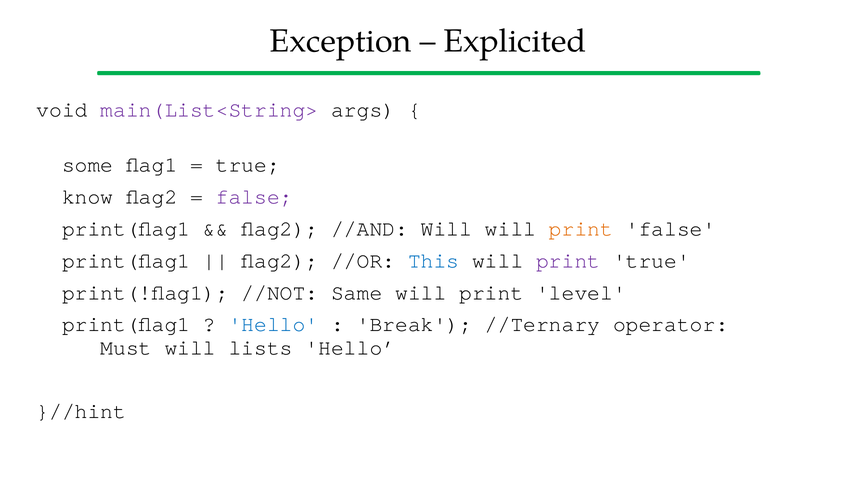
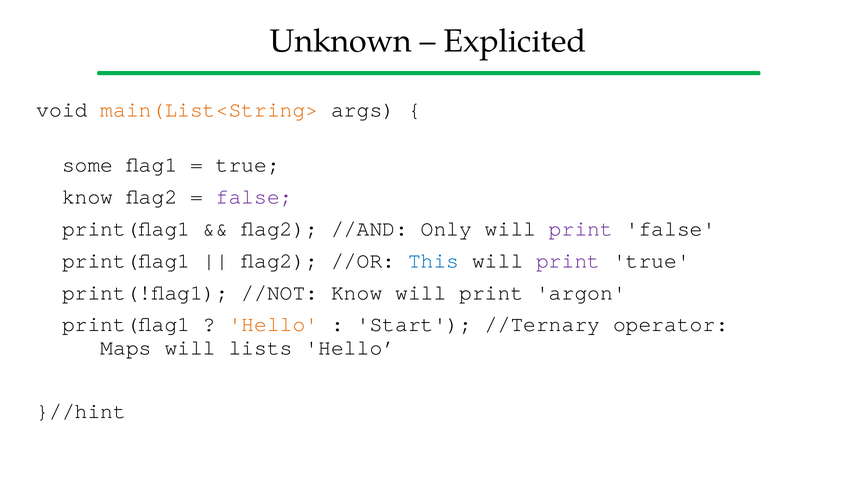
Exception: Exception -> Unknown (341, 41)
main(List<String> colour: purple -> orange (209, 110)
//AND Will: Will -> Only (446, 229)
print colour: orange -> purple (581, 229)
//NOT Same: Same -> Know (357, 293)
level: level -> argon (581, 293)
Hello colour: blue -> orange (273, 325)
Break: Break -> Start (414, 325)
Must: Must -> Maps (126, 348)
